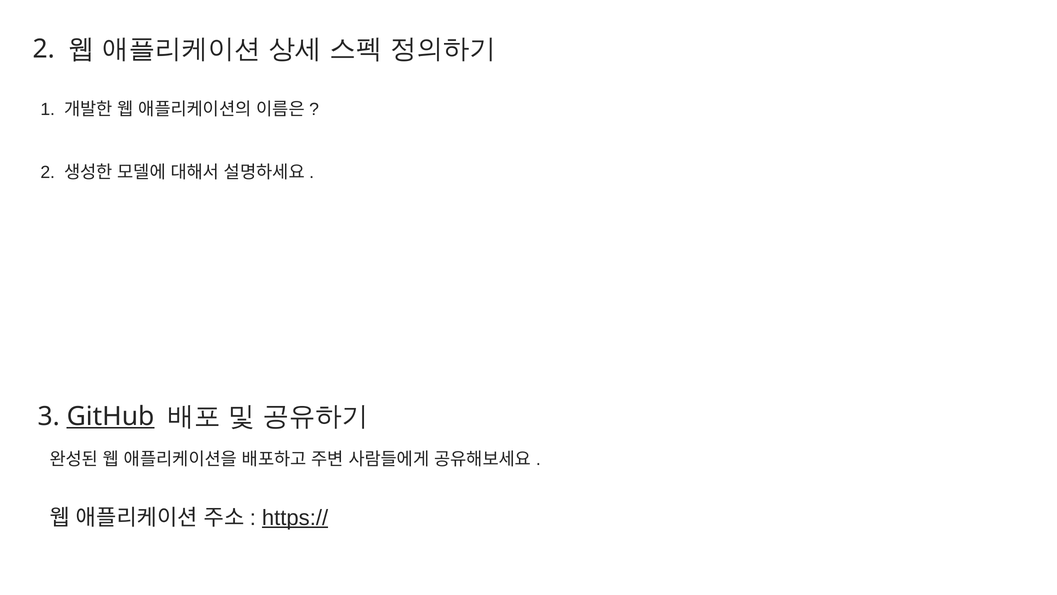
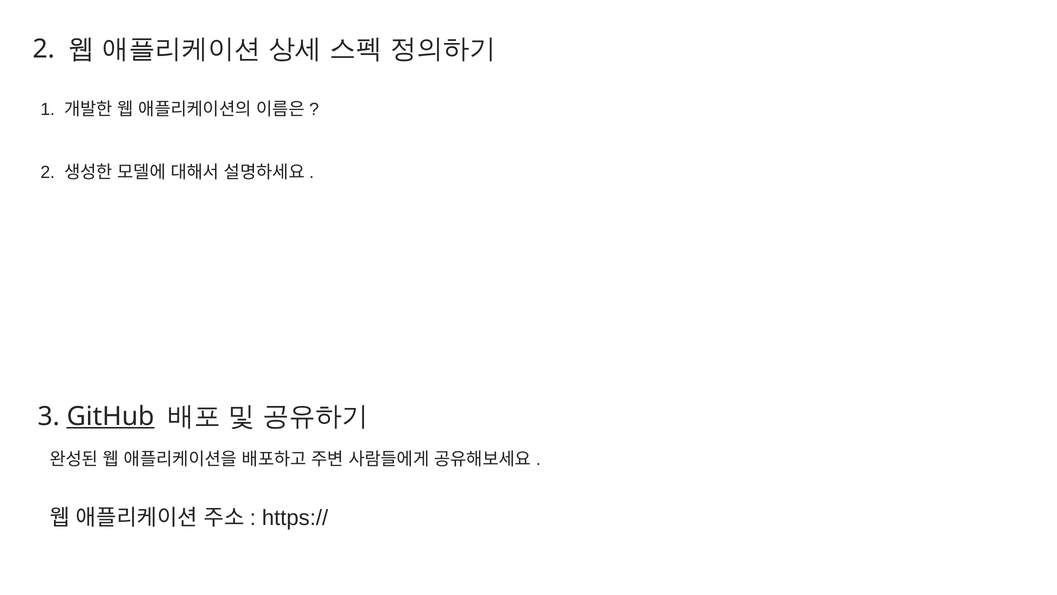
https:// underline: present -> none (295, 517)
